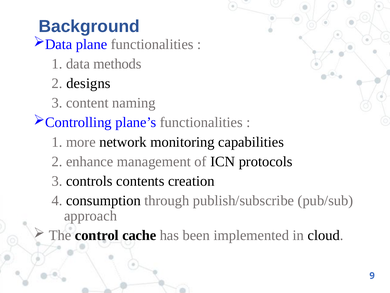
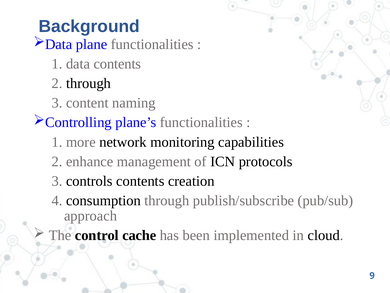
data methods: methods -> contents (117, 64)
2 designs: designs -> through (89, 83)
